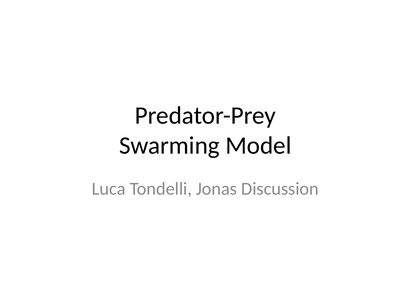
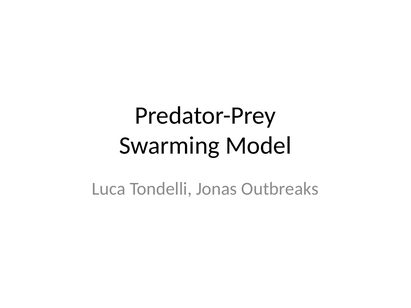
Discussion: Discussion -> Outbreaks (280, 189)
